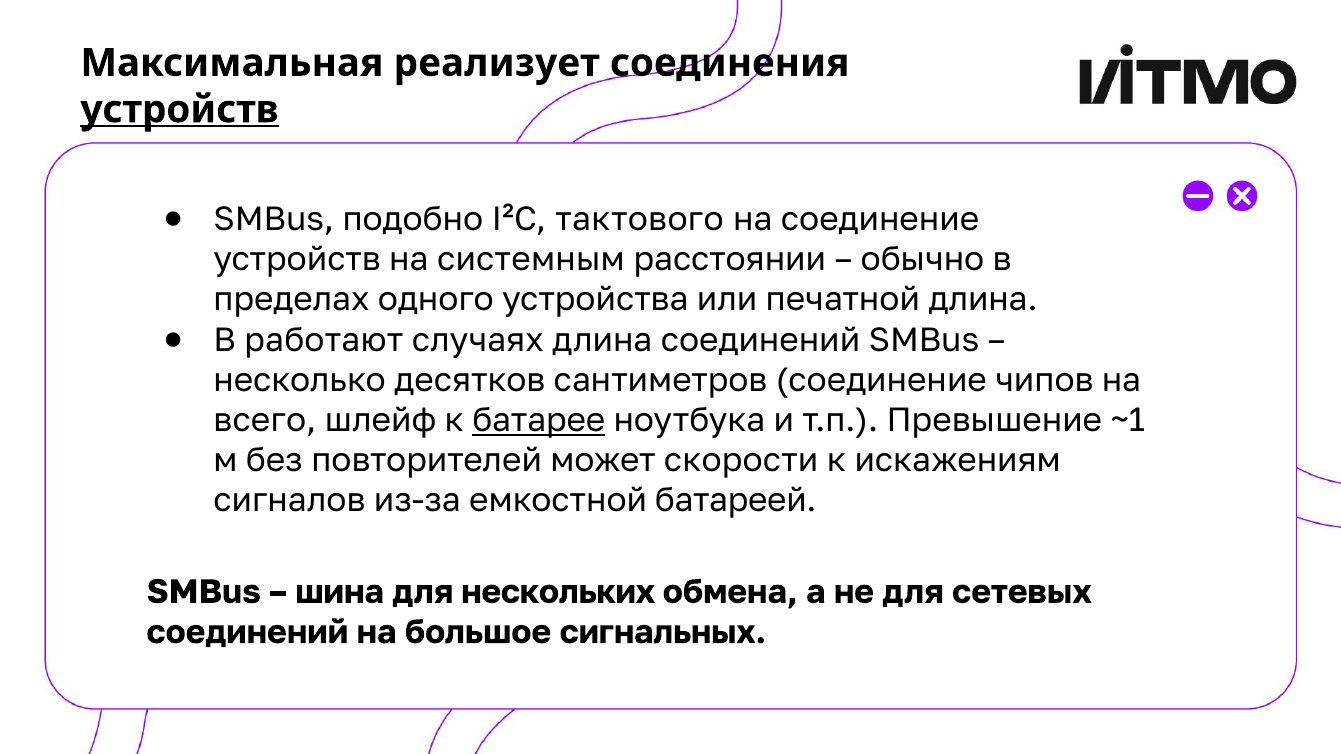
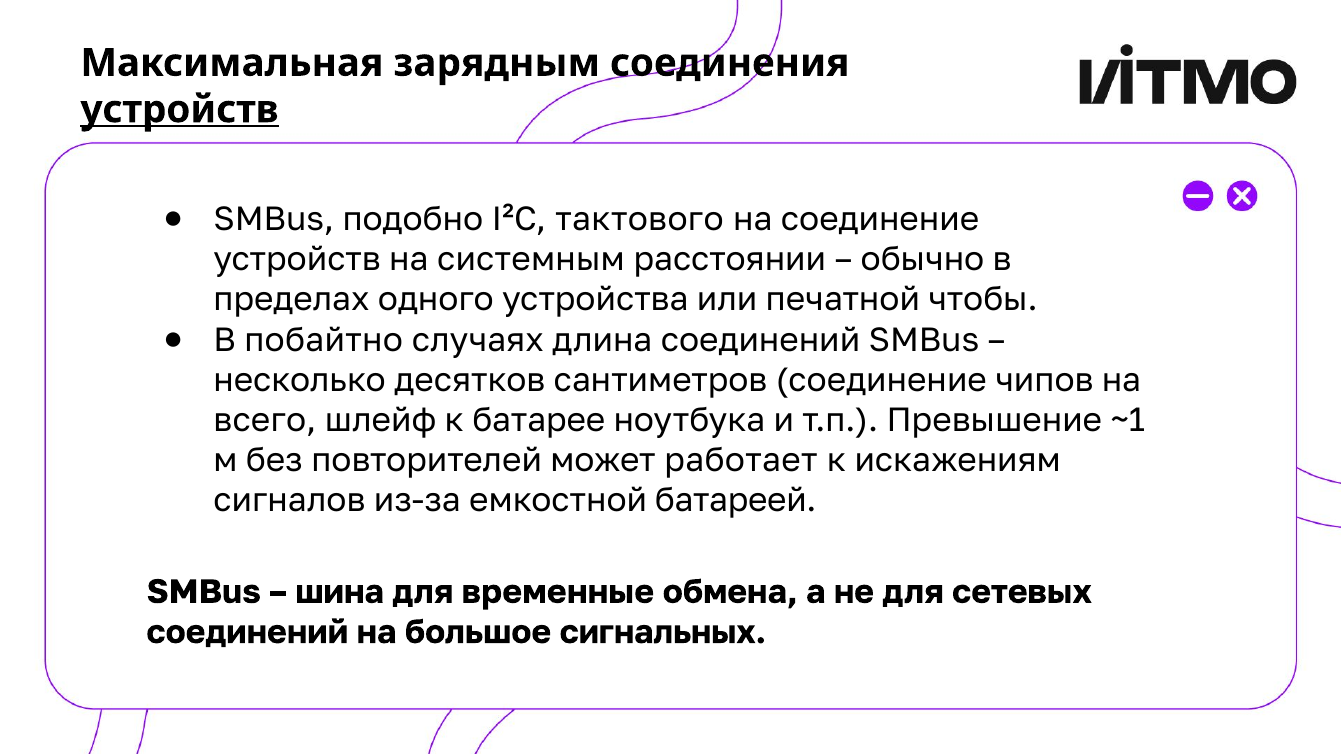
реализует: реализует -> зарядным (497, 63)
печатной длина: длина -> чтобы (983, 300)
работают: работают -> побайтно (324, 340)
батарее underline: present -> none (539, 421)
скорости: скорости -> работает (741, 461)
нескольких: нескольких -> временные (558, 592)
